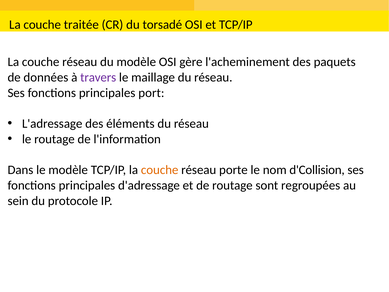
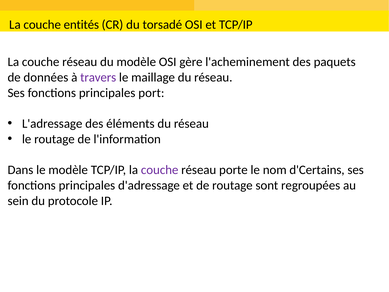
traitée: traitée -> entités (81, 25)
couche colour: orange -> purple (160, 170)
d'Collision: d'Collision -> d'Certains (317, 170)
